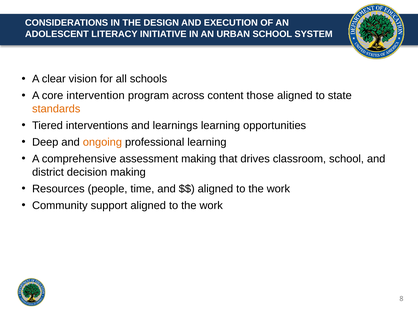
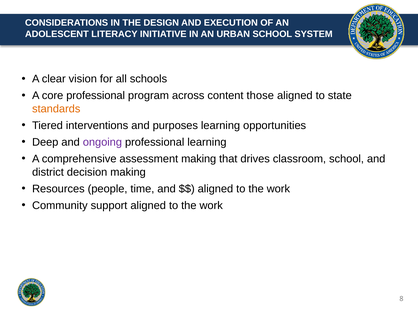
core intervention: intervention -> professional (96, 96)
learnings: learnings -> purposes (175, 126)
ongoing colour: orange -> purple (102, 142)
